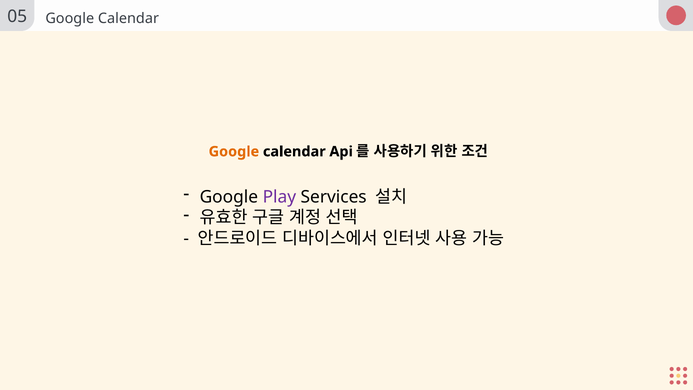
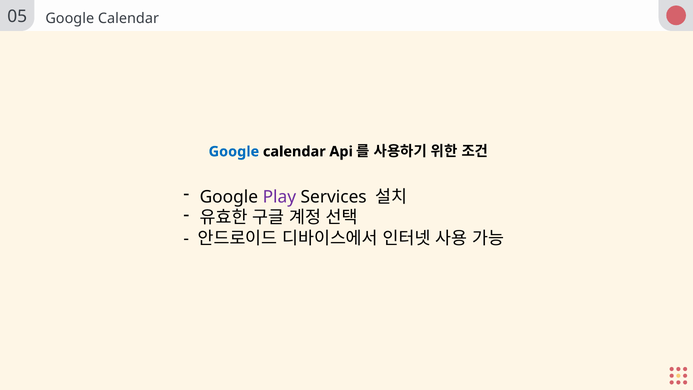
Google colour: orange -> blue (234, 151)
